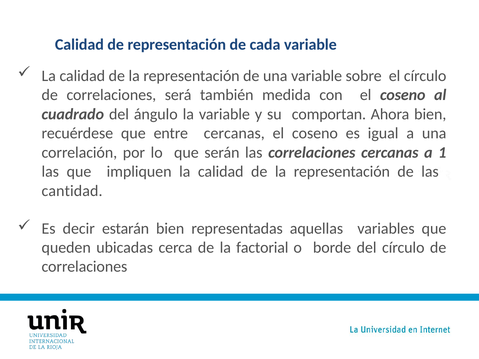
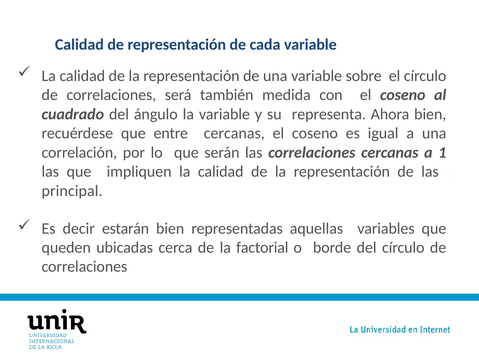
comportan: comportan -> representa (329, 114)
cantidad: cantidad -> principal (72, 191)
